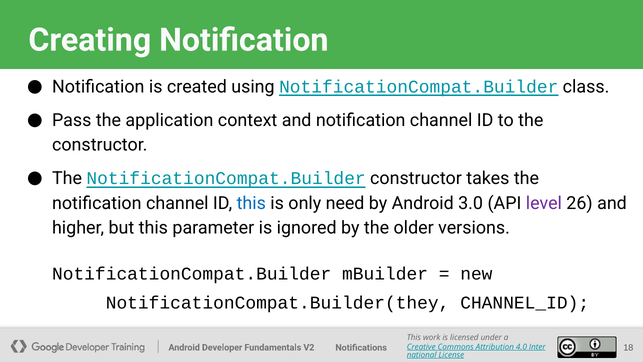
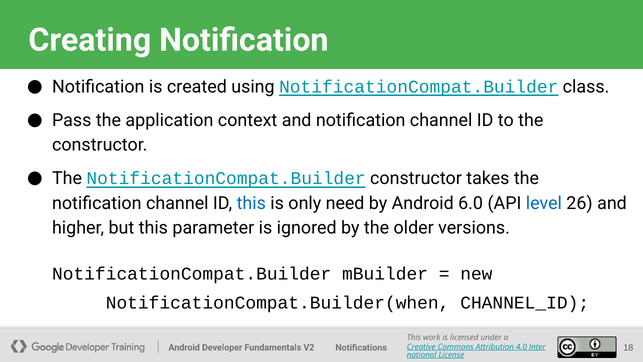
3.0: 3.0 -> 6.0 (471, 203)
level colour: purple -> blue (544, 203)
NotificationCompat.Builder(they: NotificationCompat.Builder(they -> NotificationCompat.Builder(when (278, 303)
